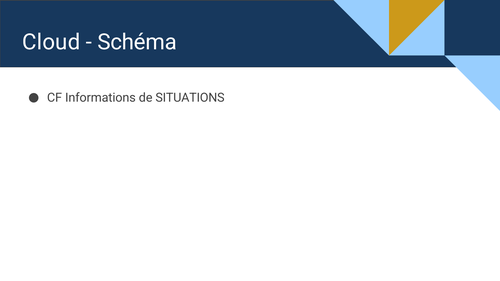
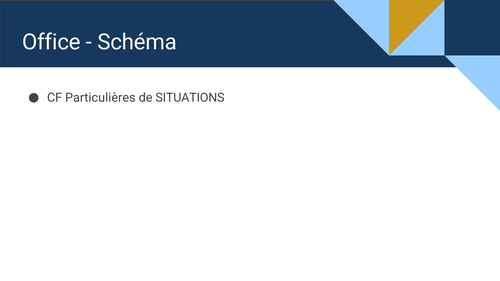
Cloud: Cloud -> Office (51, 42)
Informations: Informations -> Particulières (100, 98)
